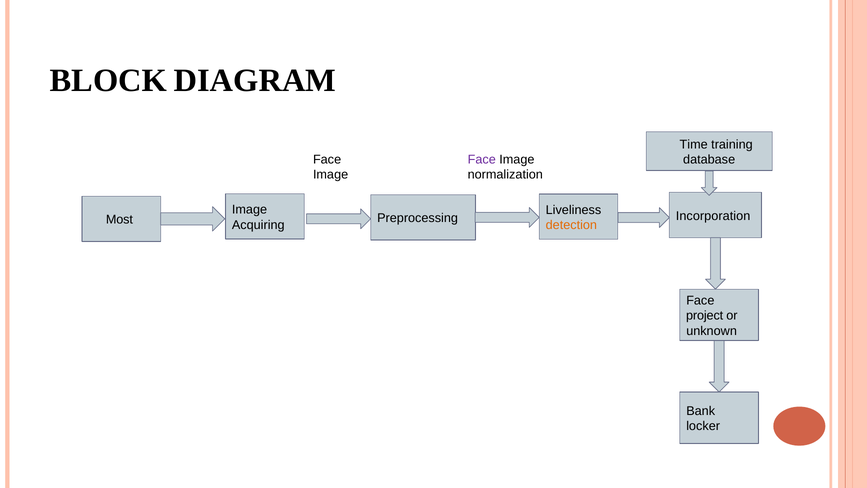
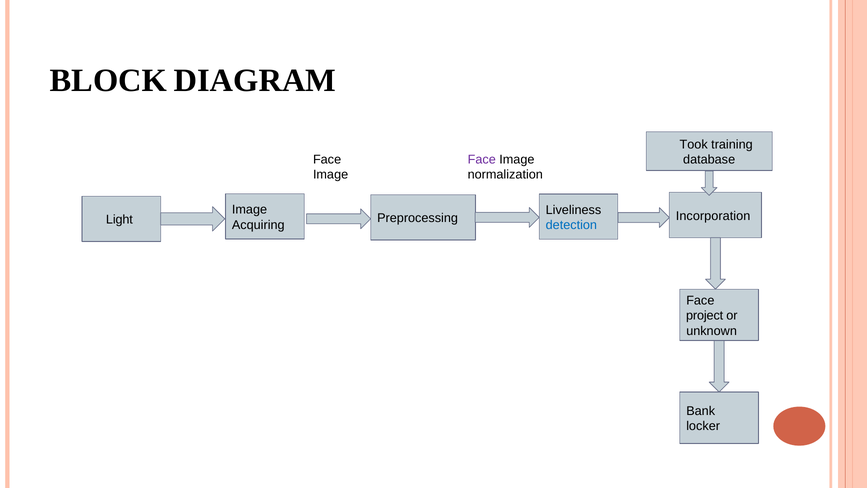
Time: Time -> Took (694, 144)
Most: Most -> Light (119, 220)
detection colour: orange -> blue (571, 225)
